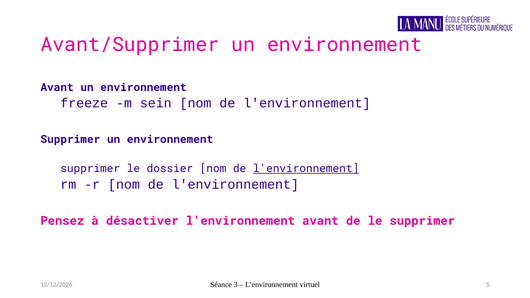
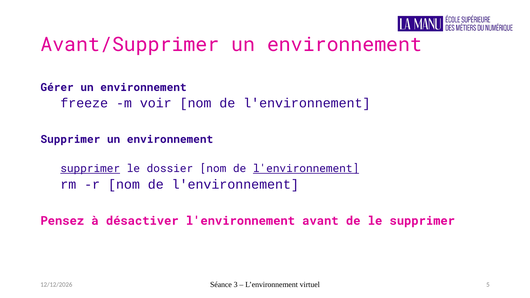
Avant: Avant -> Gérer (57, 87)
sein: sein -> voir (156, 103)
supprimer underline: none -> present (90, 169)
